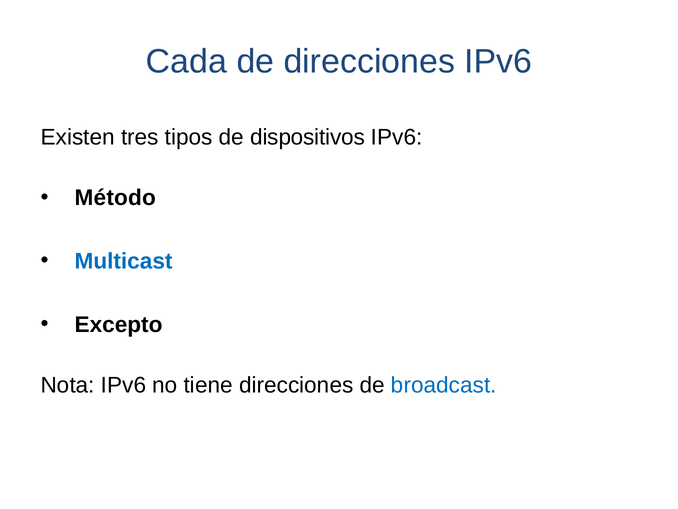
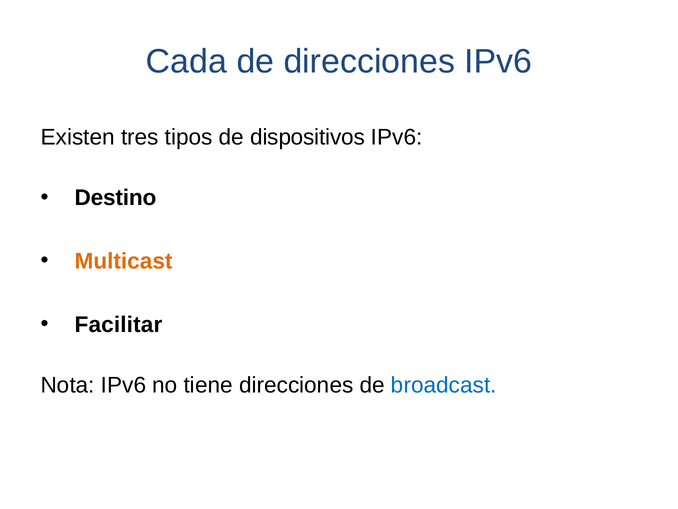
Método: Método -> Destino (115, 198)
Multicast colour: blue -> orange (124, 261)
Excepto: Excepto -> Facilitar (118, 324)
